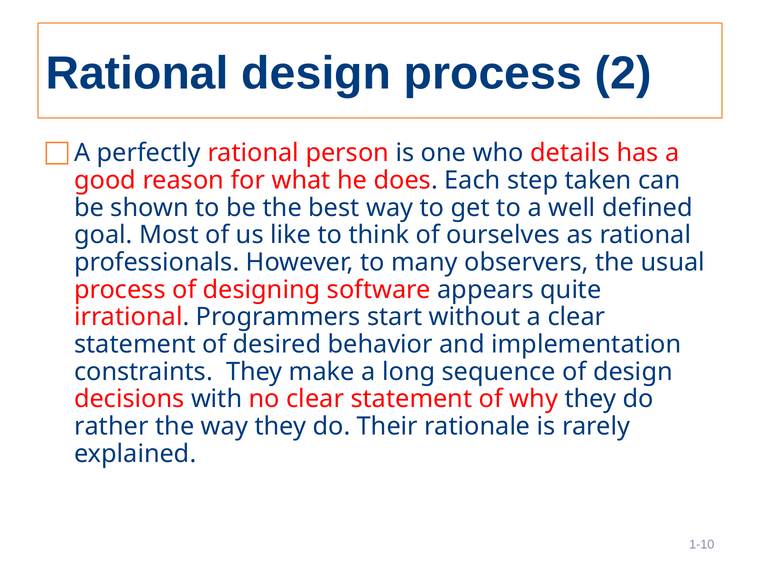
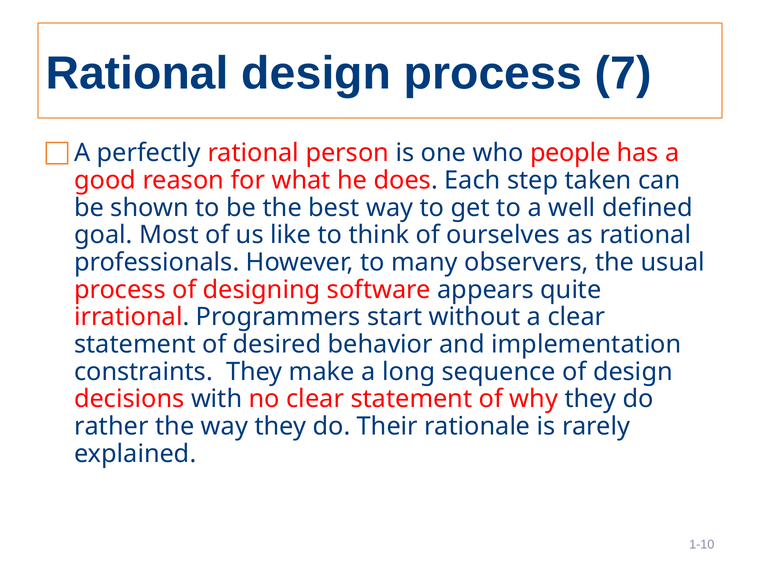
2: 2 -> 7 (623, 74)
details: details -> people (570, 153)
